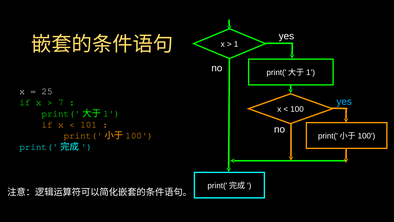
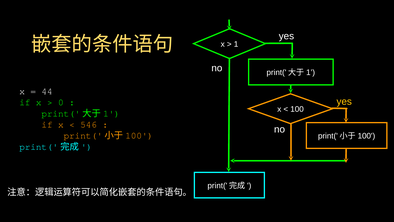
25: 25 -> 44 (47, 91)
yes colour: light blue -> yellow (344, 101)
7: 7 -> 0 (61, 102)
101: 101 -> 546 (89, 124)
